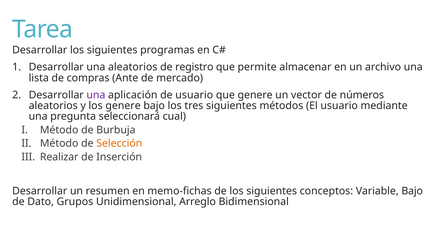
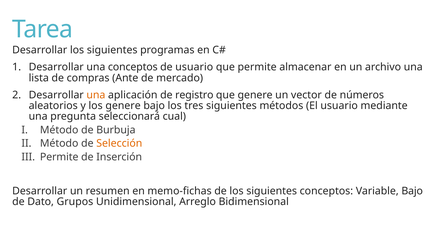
una aleatorios: aleatorios -> conceptos (133, 67)
de registro: registro -> usuario (194, 67)
una colour: purple -> orange (96, 95)
de usuario: usuario -> registro (194, 95)
Realizar: Realizar -> Permite (59, 157)
